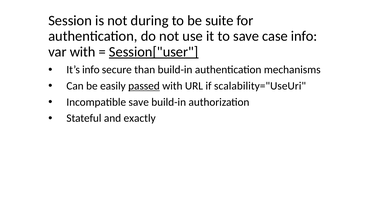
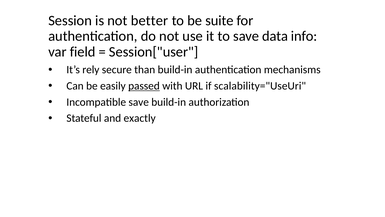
during: during -> better (150, 21)
case: case -> data (275, 36)
var with: with -> field (83, 52)
Session["user underline: present -> none (154, 52)
It’s info: info -> rely (91, 70)
